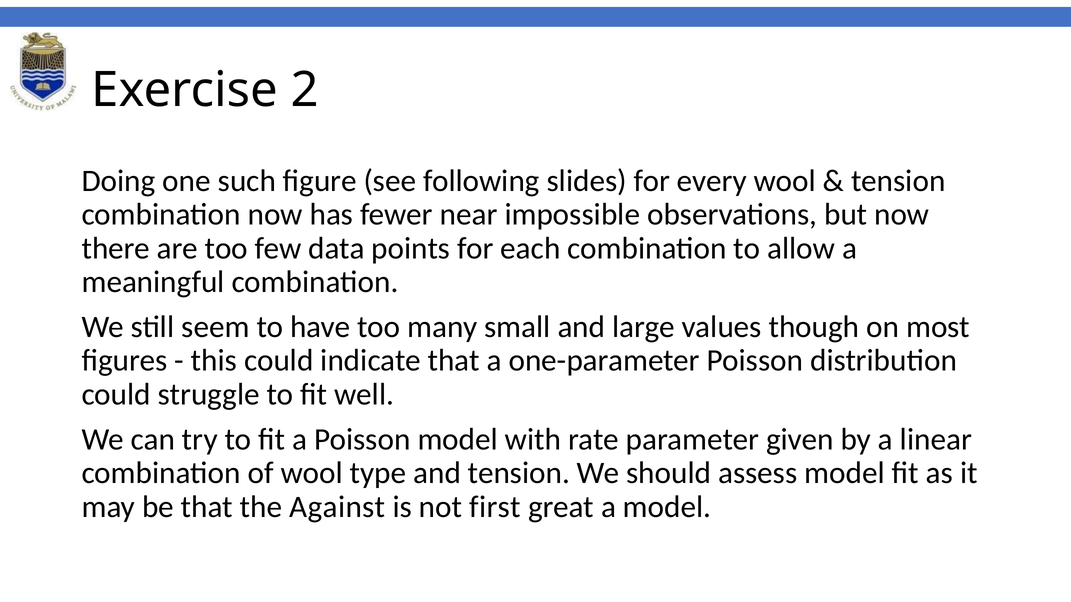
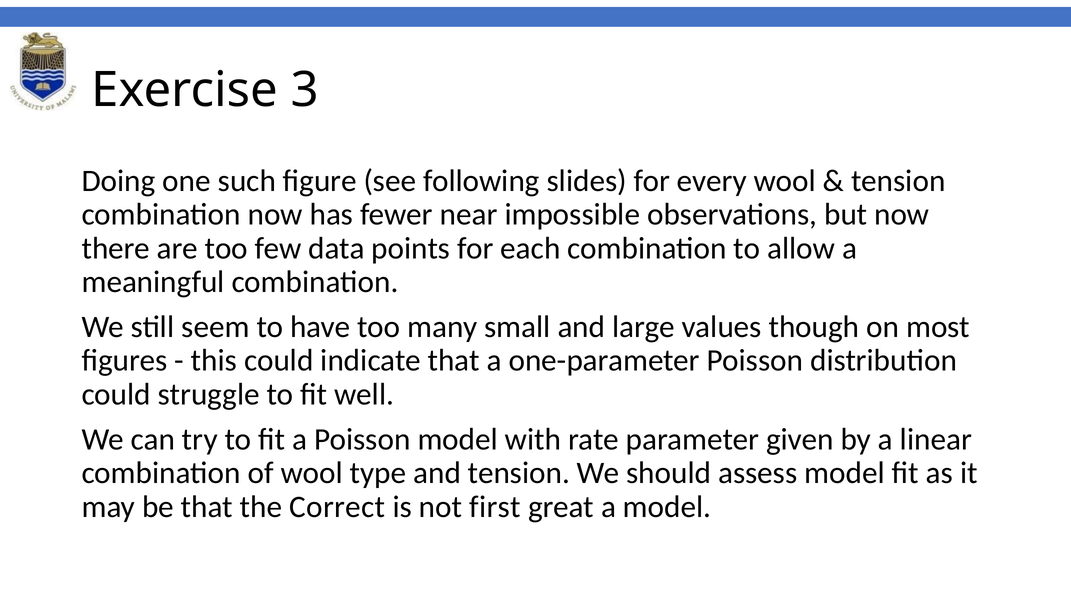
2: 2 -> 3 (305, 90)
Against: Against -> Correct (337, 507)
